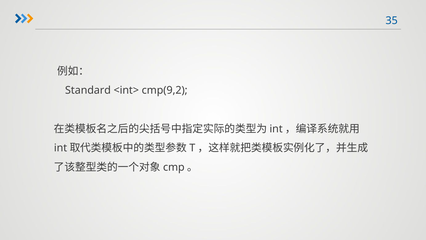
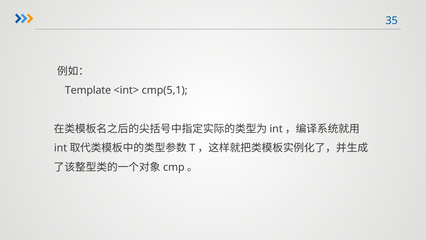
Standard: Standard -> Template (88, 90)
cmp(9,2: cmp(9,2 -> cmp(5,1 (165, 90)
